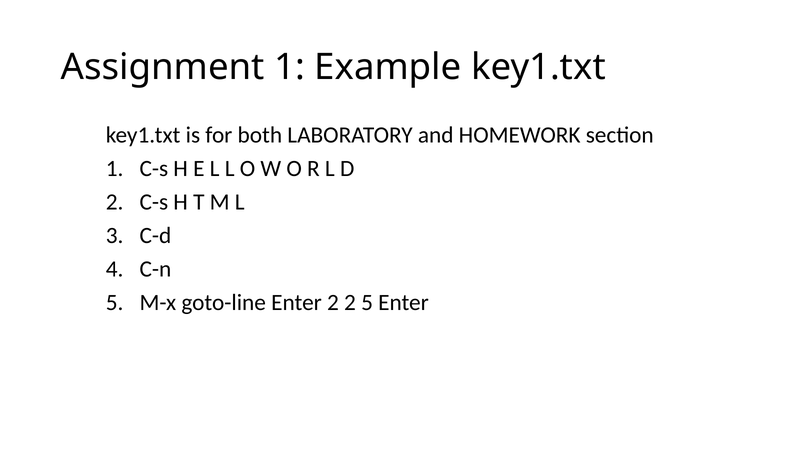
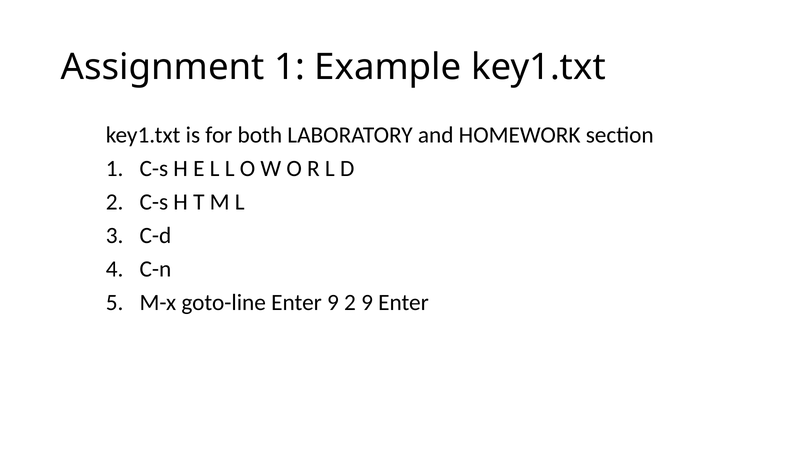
Enter 2: 2 -> 9 (333, 303)
2 5: 5 -> 9 (367, 303)
